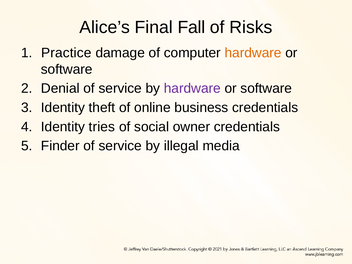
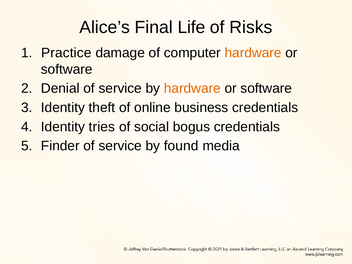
Fall: Fall -> Life (191, 27)
hardware colour: purple -> orange (192, 88)
owner: owner -> bogus (192, 127)
illegal: illegal -> found (181, 146)
